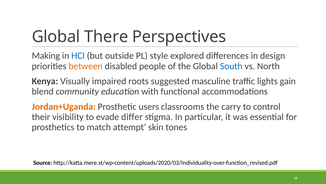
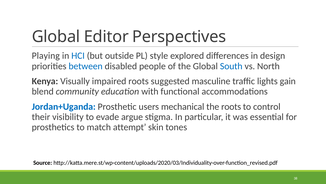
There: There -> Editor (106, 37)
Making: Making -> Playing (46, 56)
between colour: orange -> blue (86, 66)
Jordan+Uganda colour: orange -> blue (64, 106)
classrooms: classrooms -> mechanical (183, 106)
the carry: carry -> roots (231, 106)
differ: differ -> argue (132, 117)
